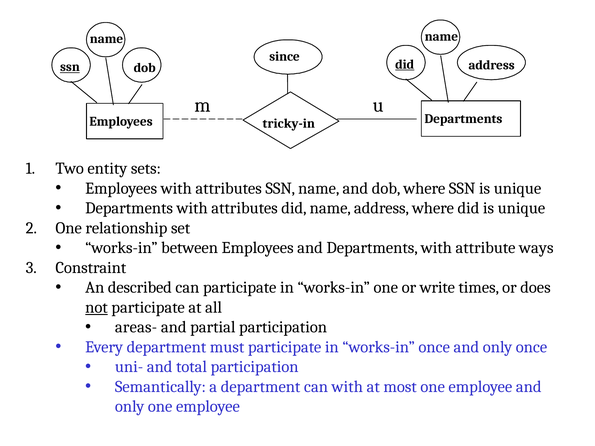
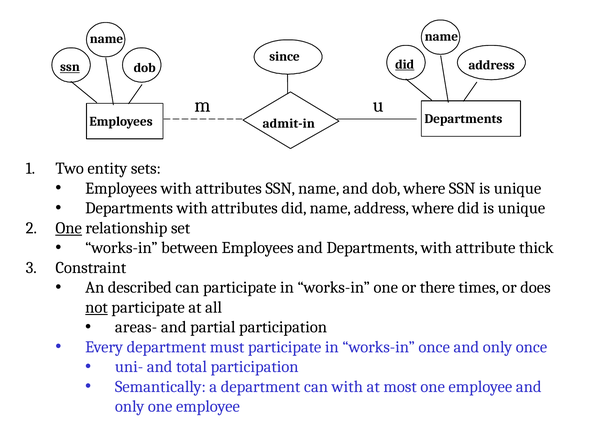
tricky-in: tricky-in -> admit-in (289, 123)
One underline: none -> present (69, 228)
ways: ways -> thick (536, 248)
write: write -> there (437, 288)
